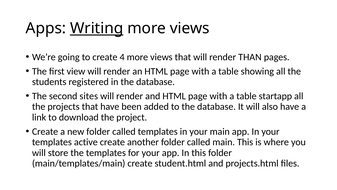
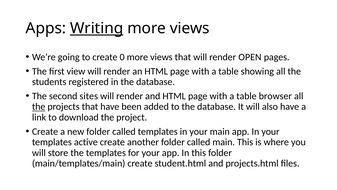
4: 4 -> 0 (122, 57)
THAN: THAN -> OPEN (250, 57)
startapp: startapp -> browser (275, 96)
the underline: none -> present (39, 106)
